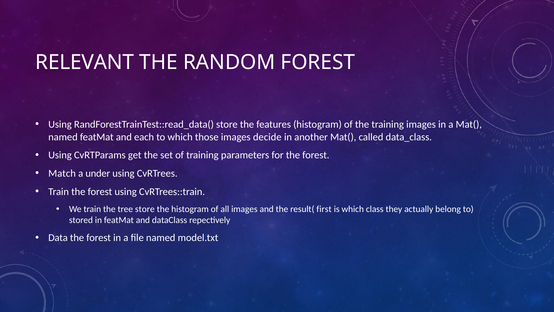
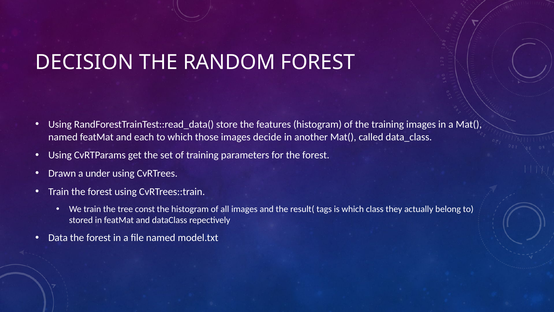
RELEVANT: RELEVANT -> DECISION (84, 62)
Match: Match -> Drawn (62, 173)
tree store: store -> const (145, 209)
first: first -> tags (324, 209)
